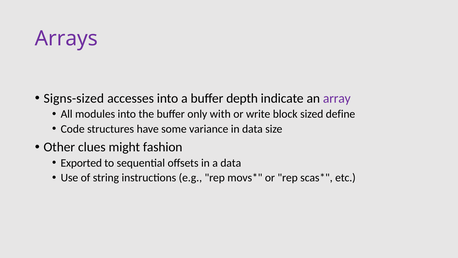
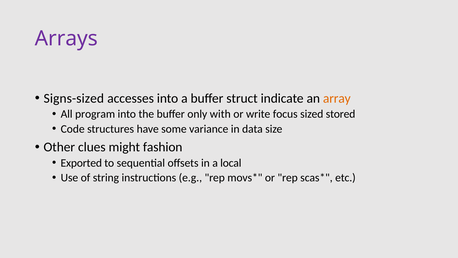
depth: depth -> struct (242, 98)
array colour: purple -> orange (337, 98)
modules: modules -> program (95, 114)
block: block -> focus (285, 114)
define: define -> stored (341, 114)
a data: data -> local (231, 163)
